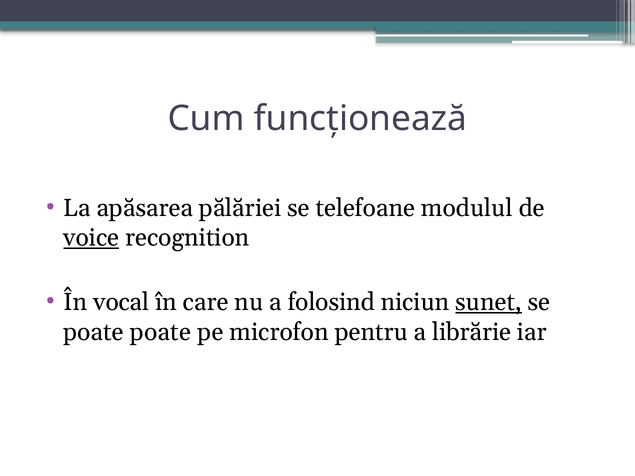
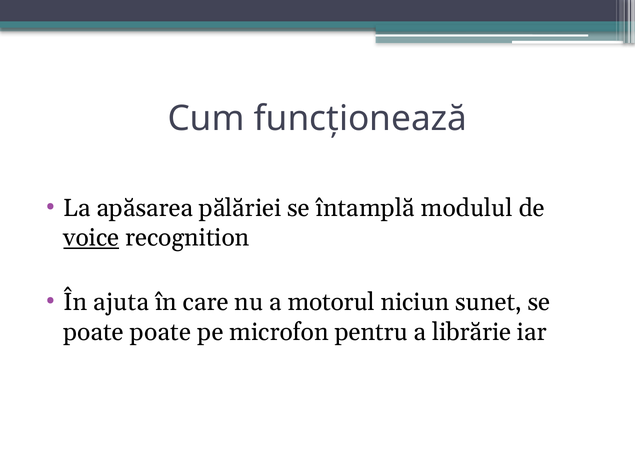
telefoane: telefoane -> întamplă (365, 208)
vocal: vocal -> ajuta (121, 302)
folosind: folosind -> motorul (331, 302)
sunet underline: present -> none (489, 302)
